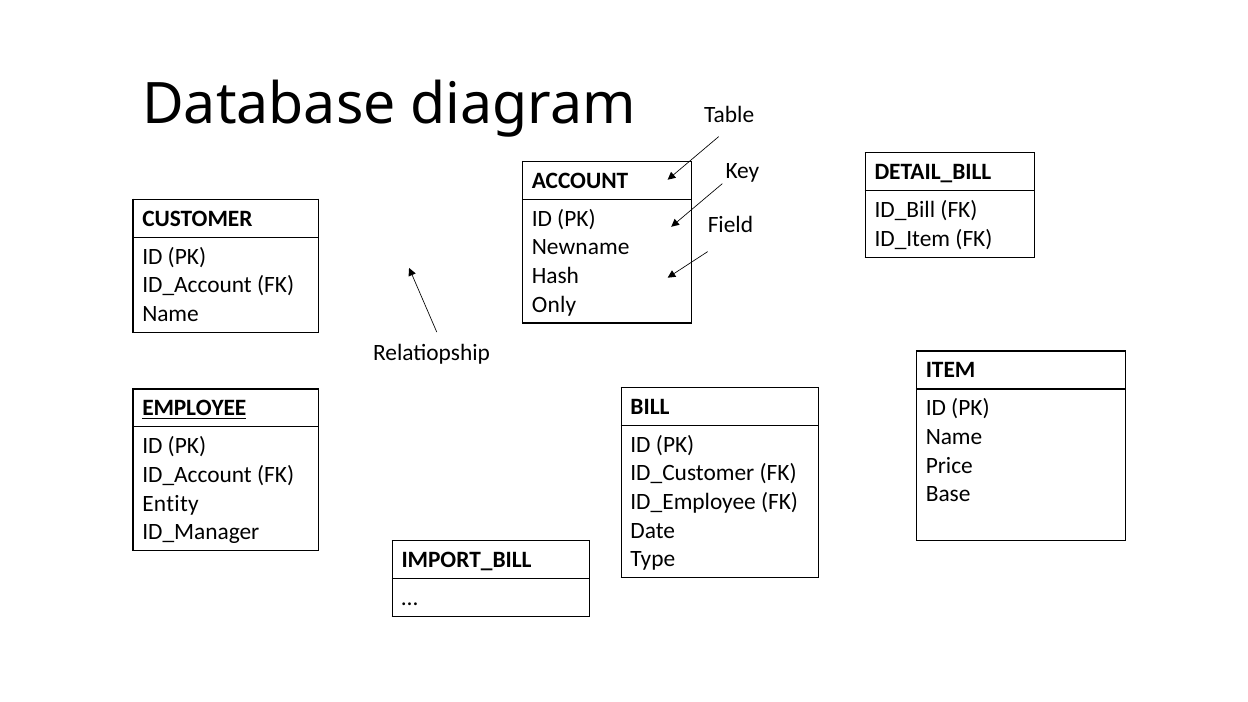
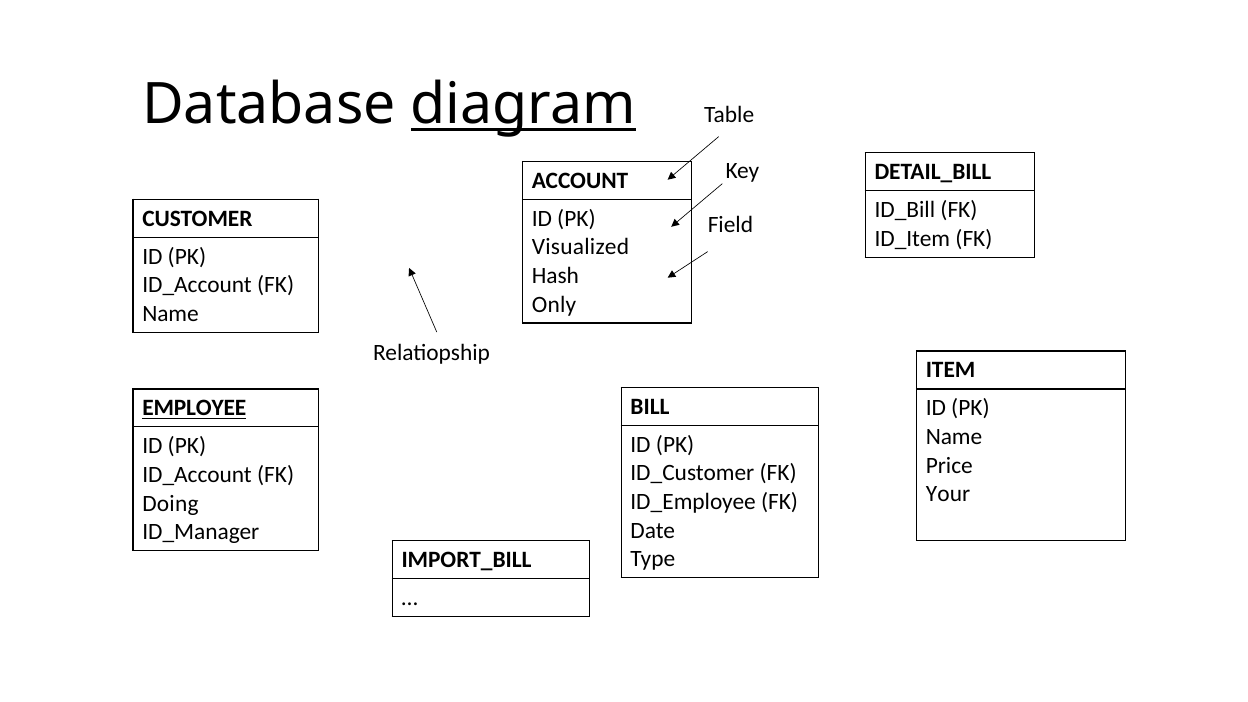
diagram underline: none -> present (523, 105)
Newname: Newname -> Visualized (581, 247)
Base: Base -> Your (948, 494)
Entity: Entity -> Doing (170, 503)
